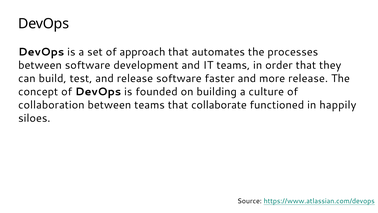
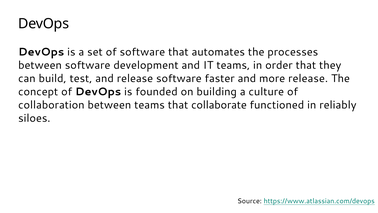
of approach: approach -> software (142, 52)
happily: happily -> reliably (338, 105)
